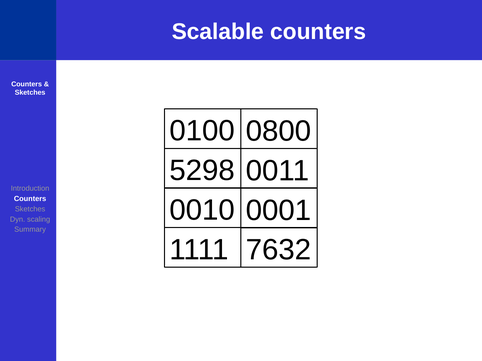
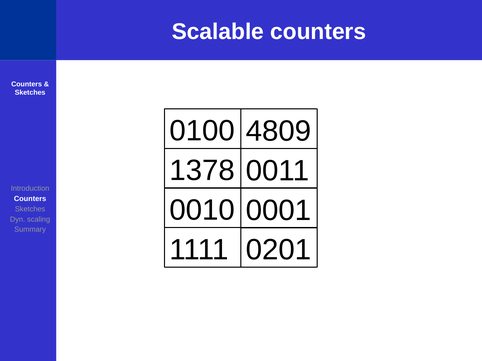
0800: 0800 -> 4809 (279, 131)
5298: 5298 -> 1378 (202, 171)
7632: 7632 -> 0201 (279, 250)
